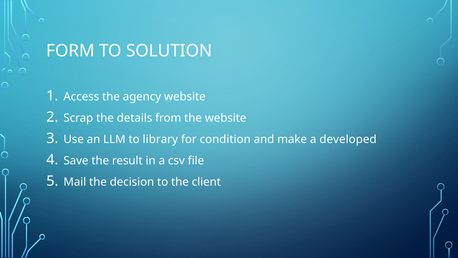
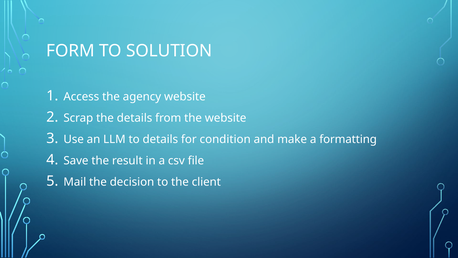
to library: library -> details (160, 139)
developed: developed -> formatting (348, 139)
